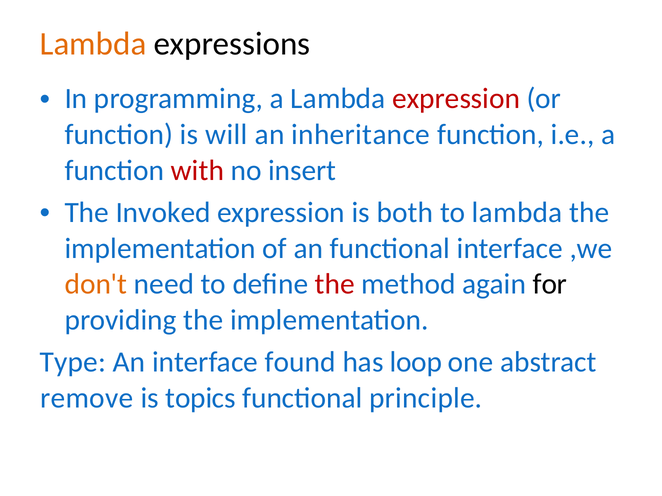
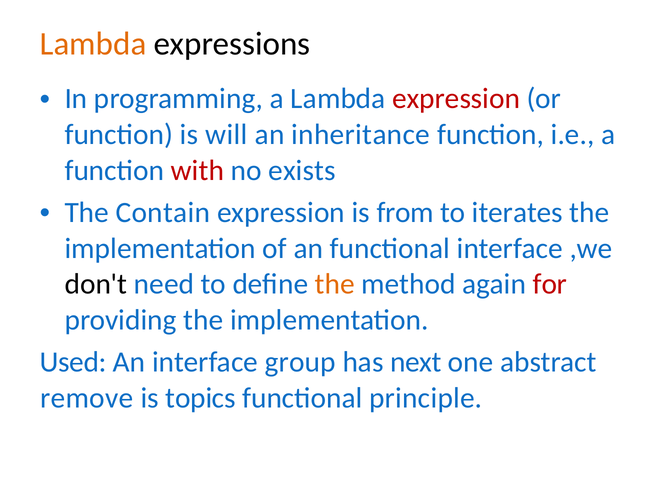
insert: insert -> exists (302, 171)
Invoked: Invoked -> Contain (163, 213)
both: both -> from (405, 213)
to lambda: lambda -> iterates (517, 213)
don't colour: orange -> black (96, 285)
the colour: red -> orange (335, 285)
for colour: black -> red (550, 285)
Type: Type -> Used (73, 362)
found: found -> group (300, 362)
loop: loop -> next (416, 362)
